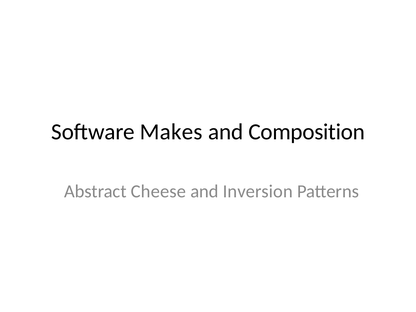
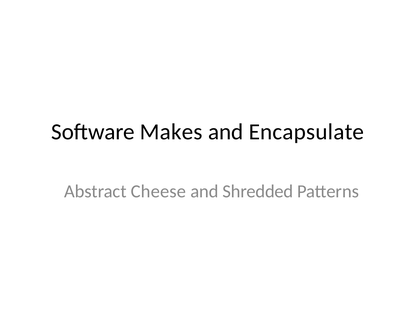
Composition: Composition -> Encapsulate (306, 132)
Inversion: Inversion -> Shredded (258, 191)
